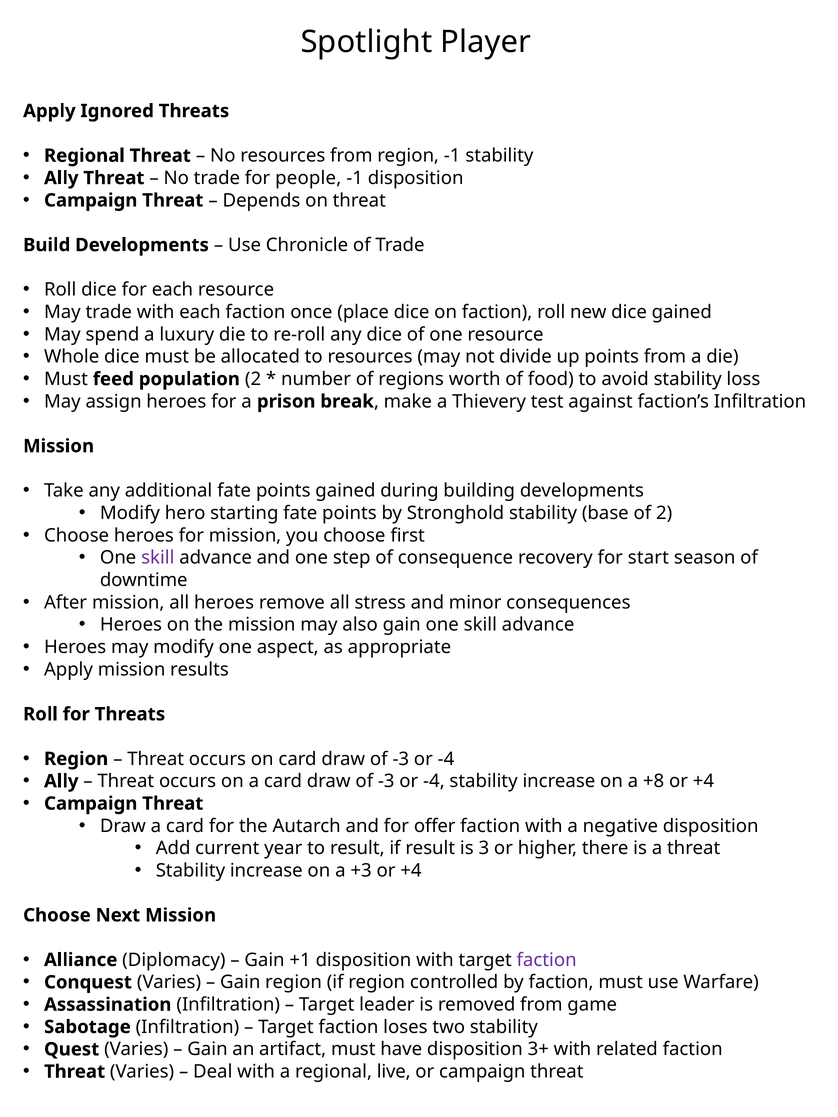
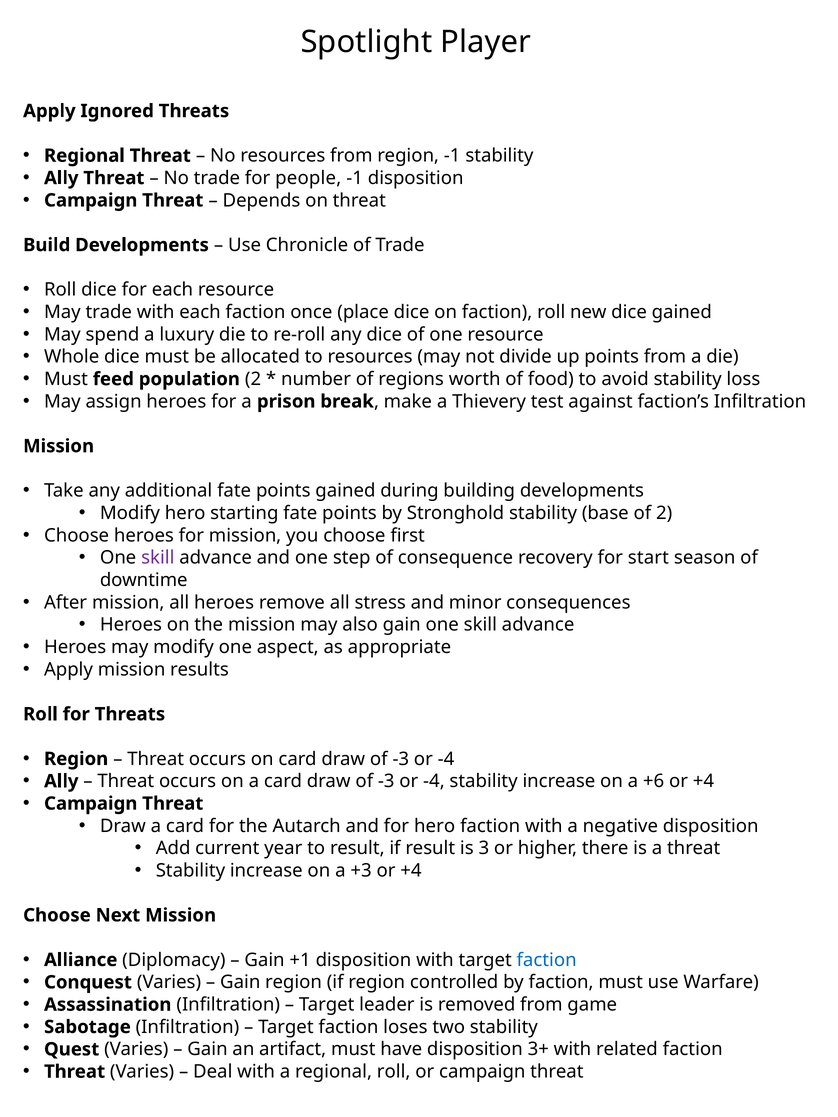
+8: +8 -> +6 (654, 781)
for offer: offer -> hero (435, 826)
faction colour: purple -> blue (547, 960)
regional live: live -> roll (394, 1072)
